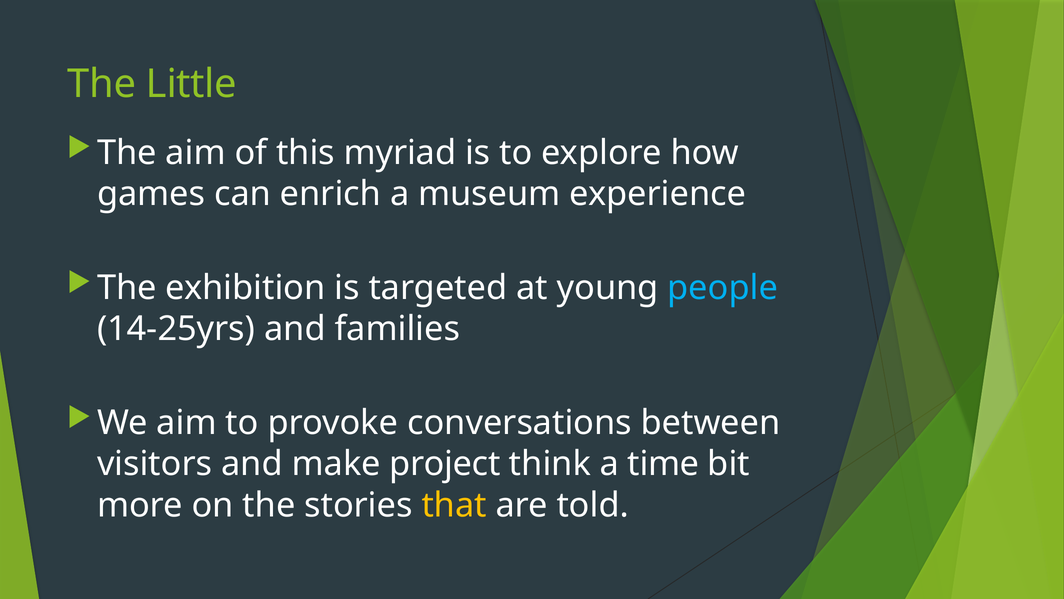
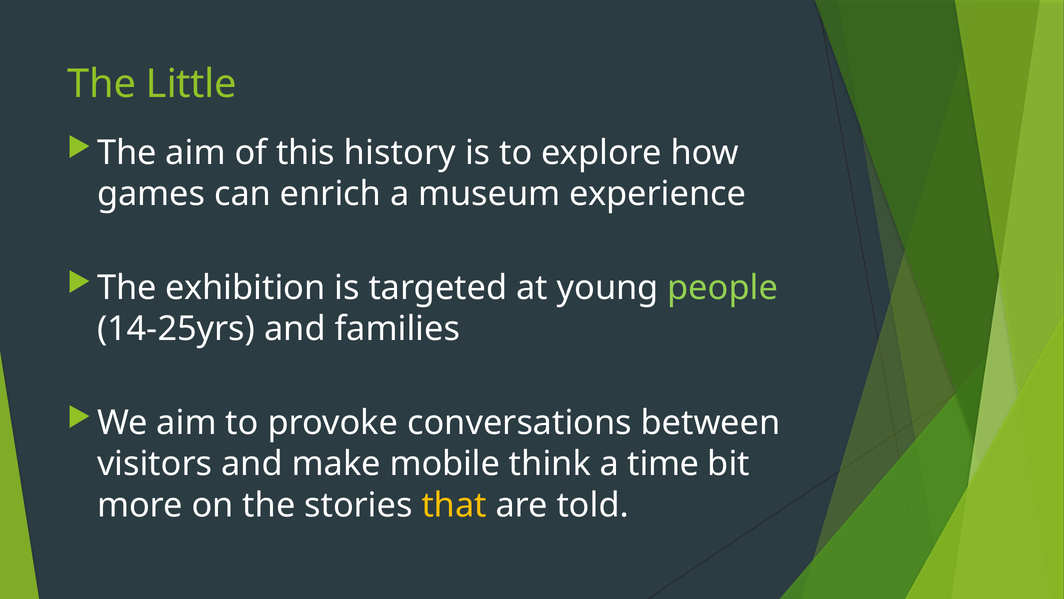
myriad: myriad -> history (400, 153)
people colour: light blue -> light green (723, 288)
project: project -> mobile (445, 464)
